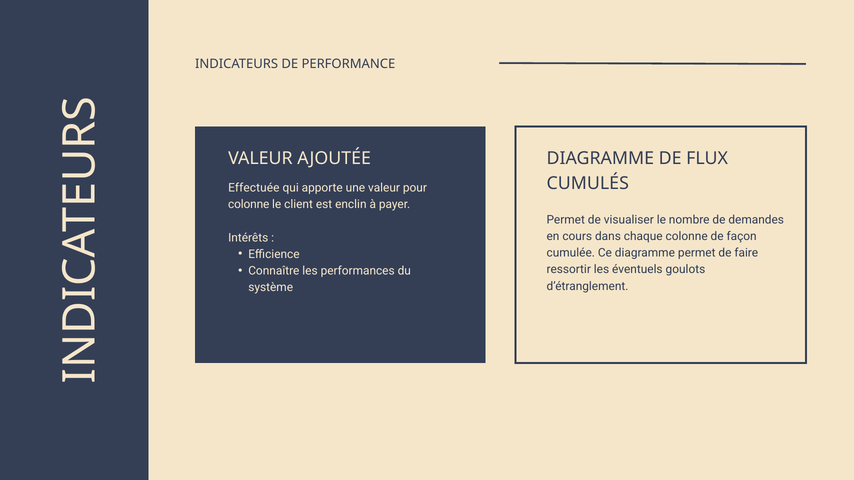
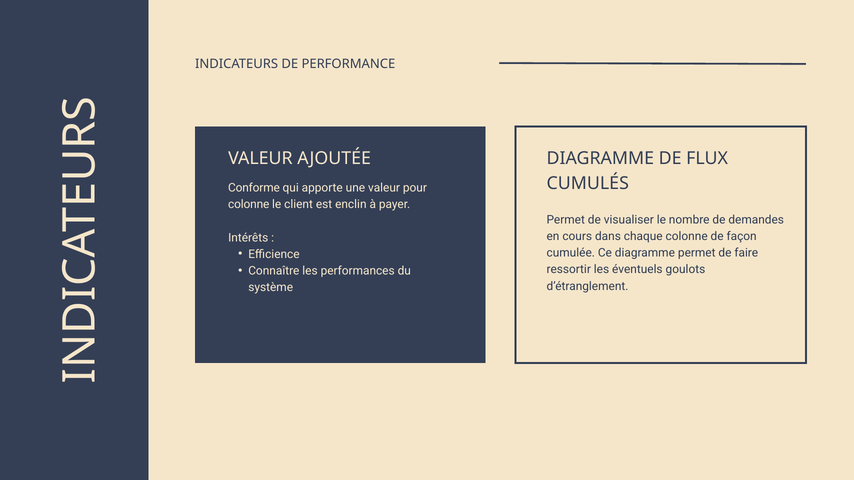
Effectuée: Effectuée -> Conforme (254, 188)
